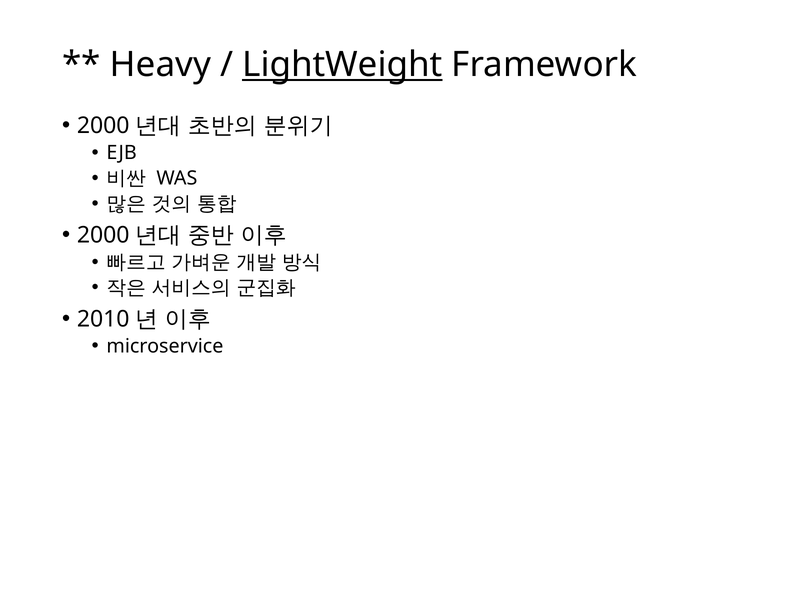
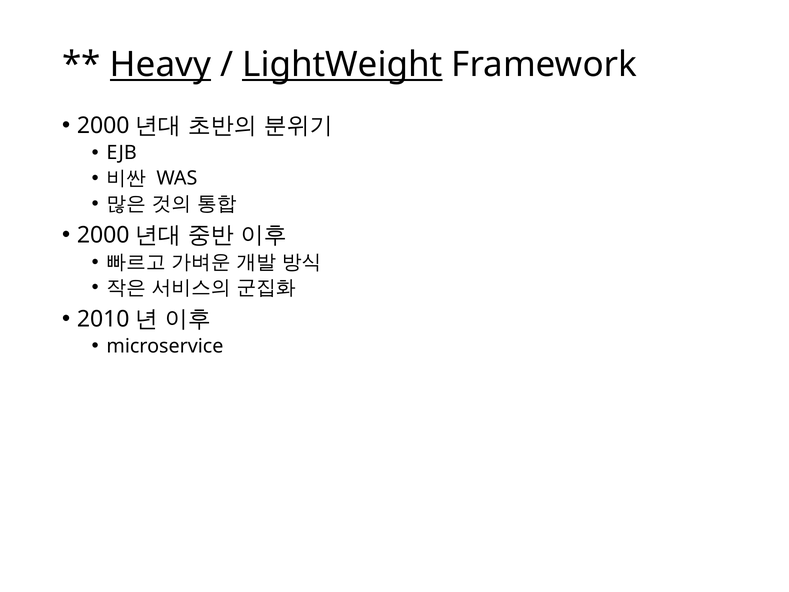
Heavy underline: none -> present (160, 65)
